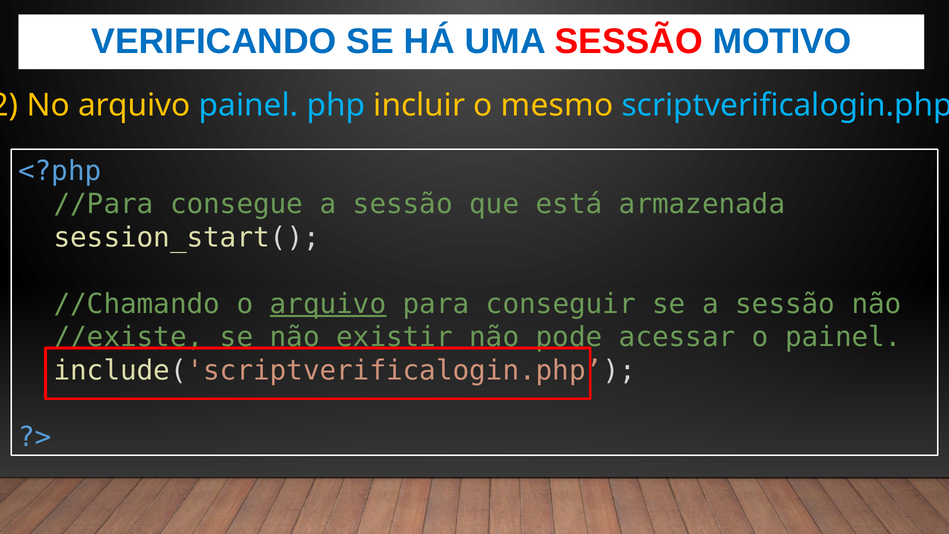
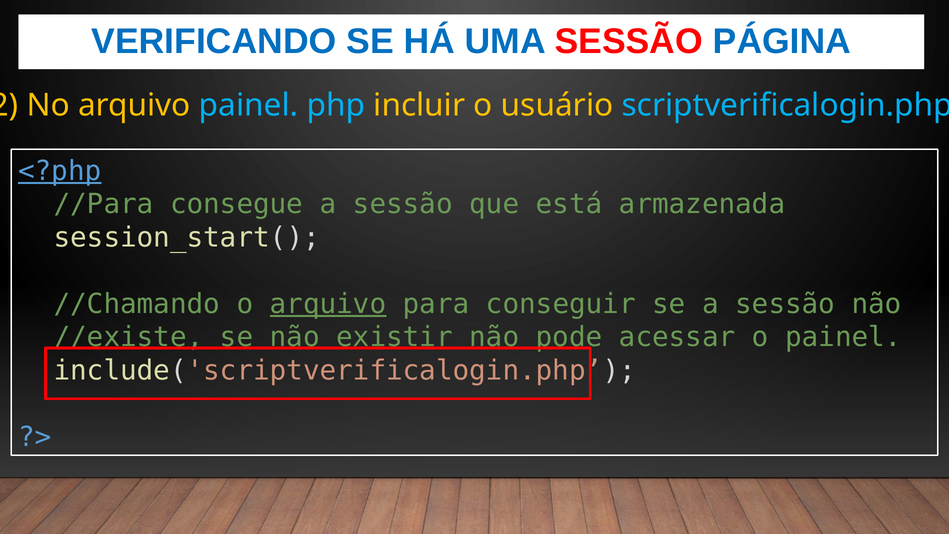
MOTIVO: MOTIVO -> PÁGINA (782, 42)
mesmo: mesmo -> usuário (557, 105)
<?php underline: none -> present (60, 171)
